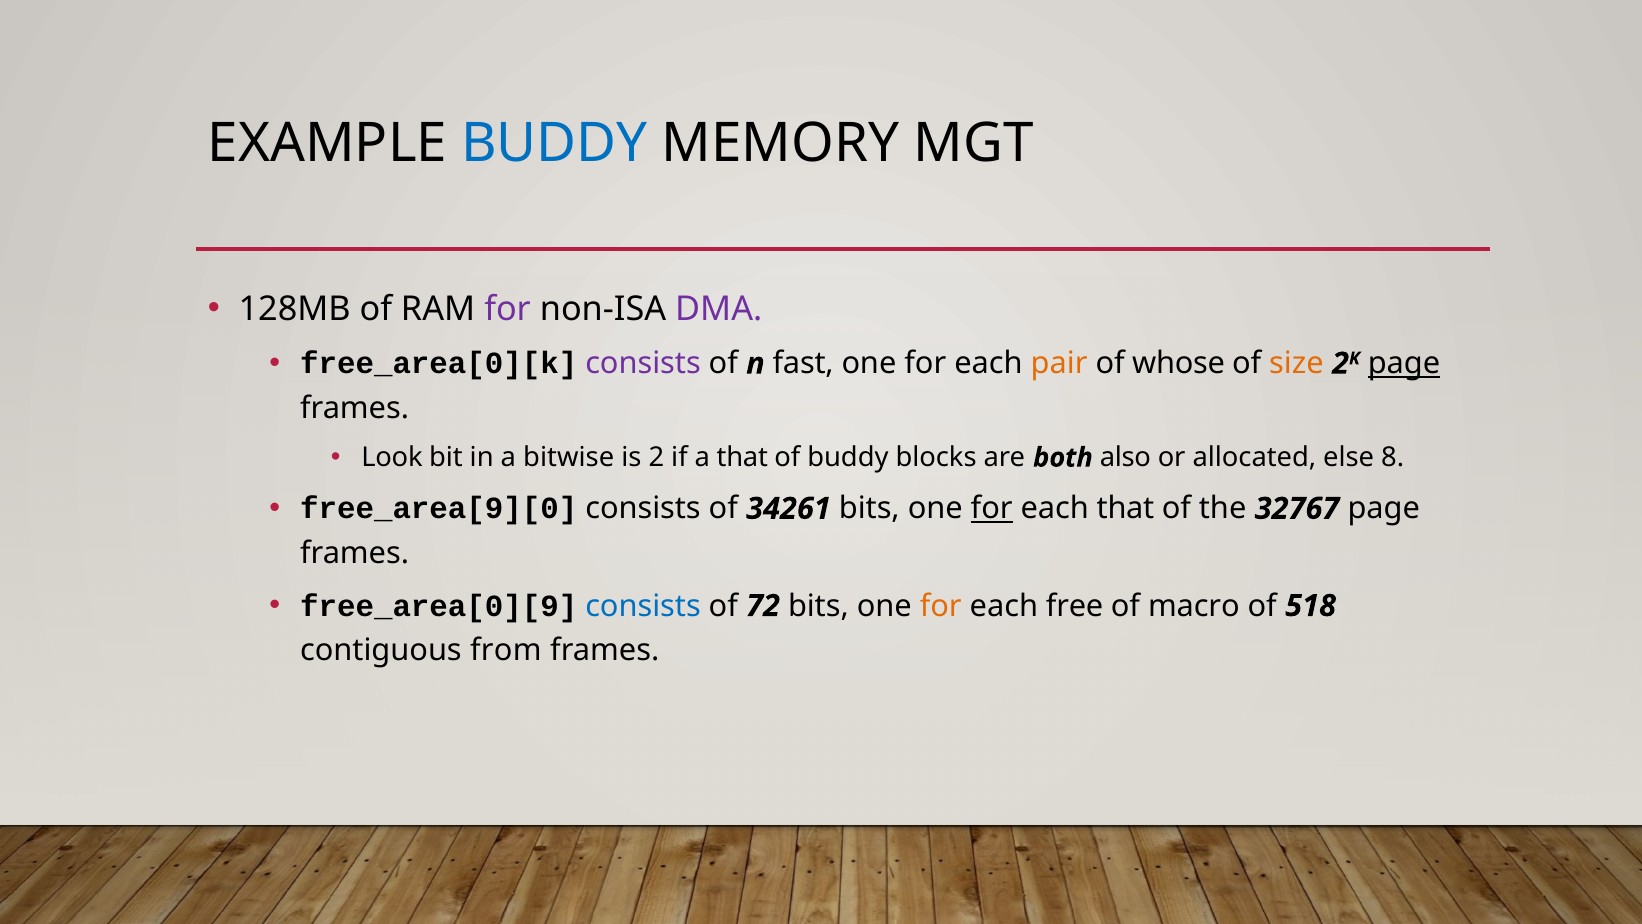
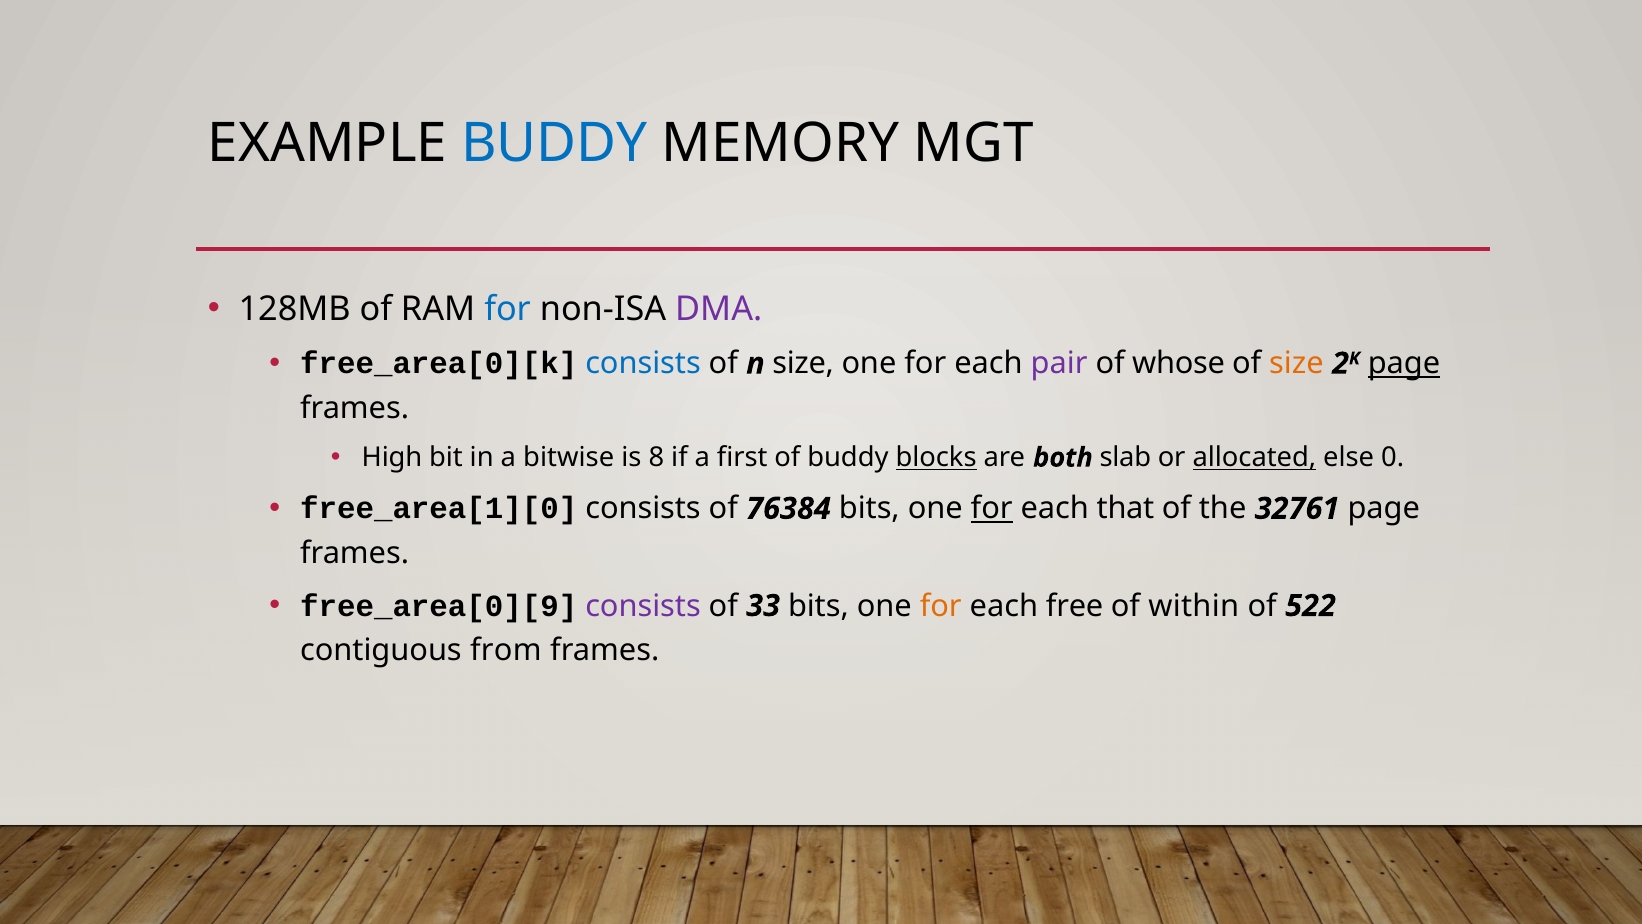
for colour: purple -> blue (508, 309)
consists colour: purple -> blue (643, 363)
n fast: fast -> size (803, 363)
pair colour: orange -> purple (1059, 363)
Look: Look -> High (392, 457)
2: 2 -> 8 (656, 457)
a that: that -> first (742, 457)
blocks underline: none -> present (936, 457)
also: also -> slab (1125, 457)
allocated underline: none -> present (1254, 457)
8: 8 -> 0 (1393, 457)
free_area[9][0: free_area[9][0 -> free_area[1][0 (439, 508)
34261: 34261 -> 76384 (788, 508)
32767: 32767 -> 32761 (1297, 508)
consists colour: blue -> purple (643, 606)
72: 72 -> 33 (763, 606)
macro: macro -> within (1194, 606)
518: 518 -> 522 (1311, 606)
